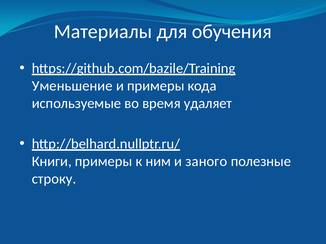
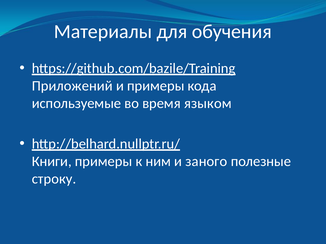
Уменьшение: Уменьшение -> Приложений (72, 86)
удаляет: удаляет -> языком (208, 103)
